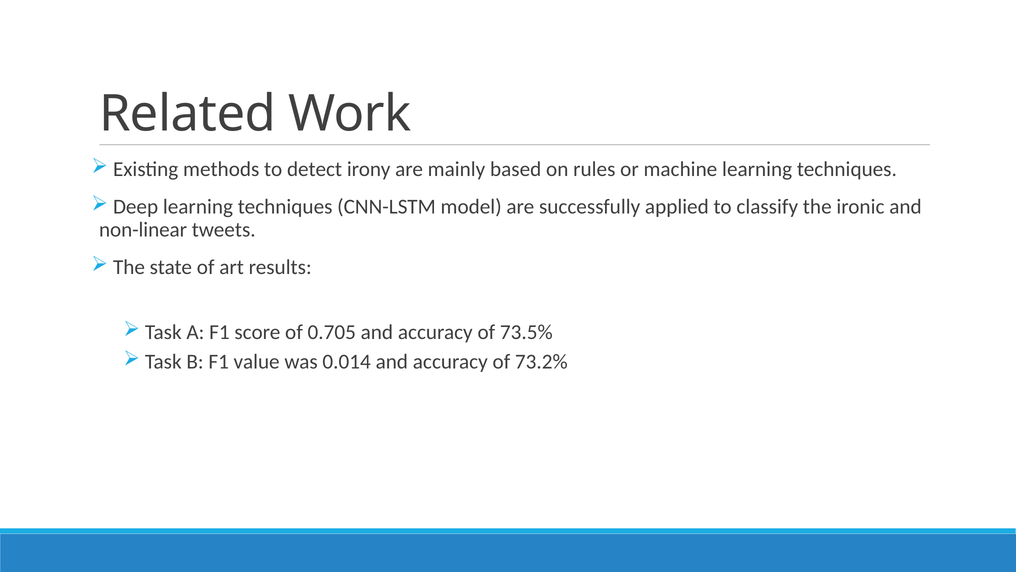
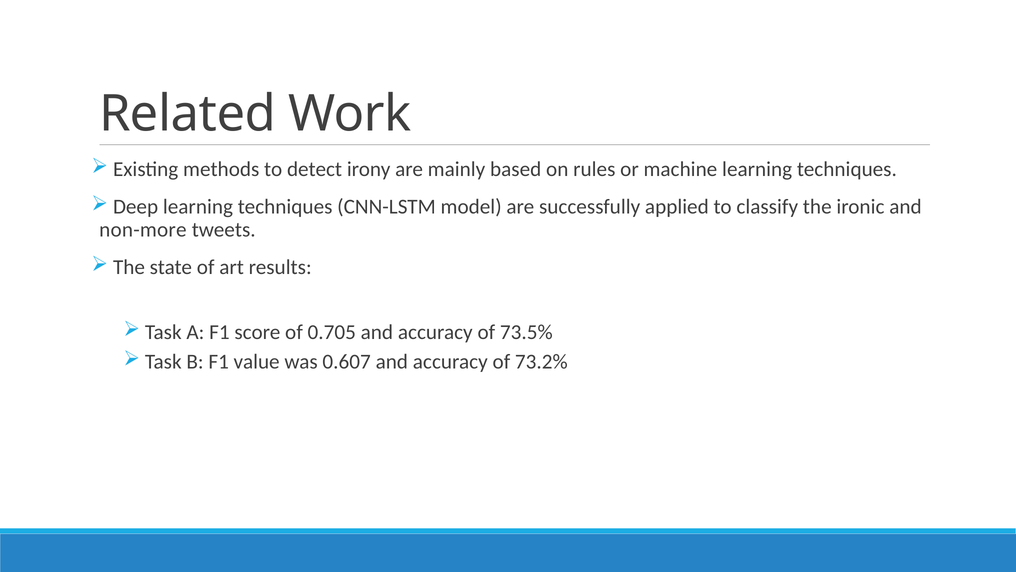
non-linear: non-linear -> non-more (143, 230)
0.014: 0.014 -> 0.607 (347, 361)
